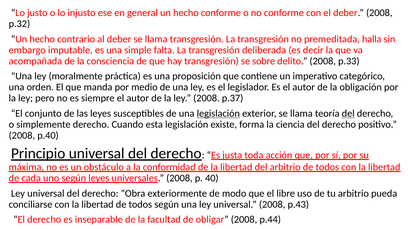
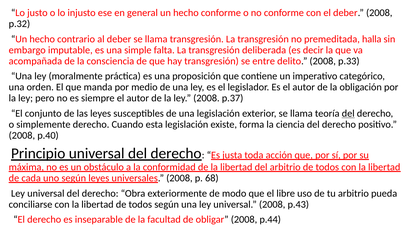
sobre: sobre -> entre (264, 61)
legislación underline: present -> none (218, 114)
40: 40 -> 68 (212, 179)
